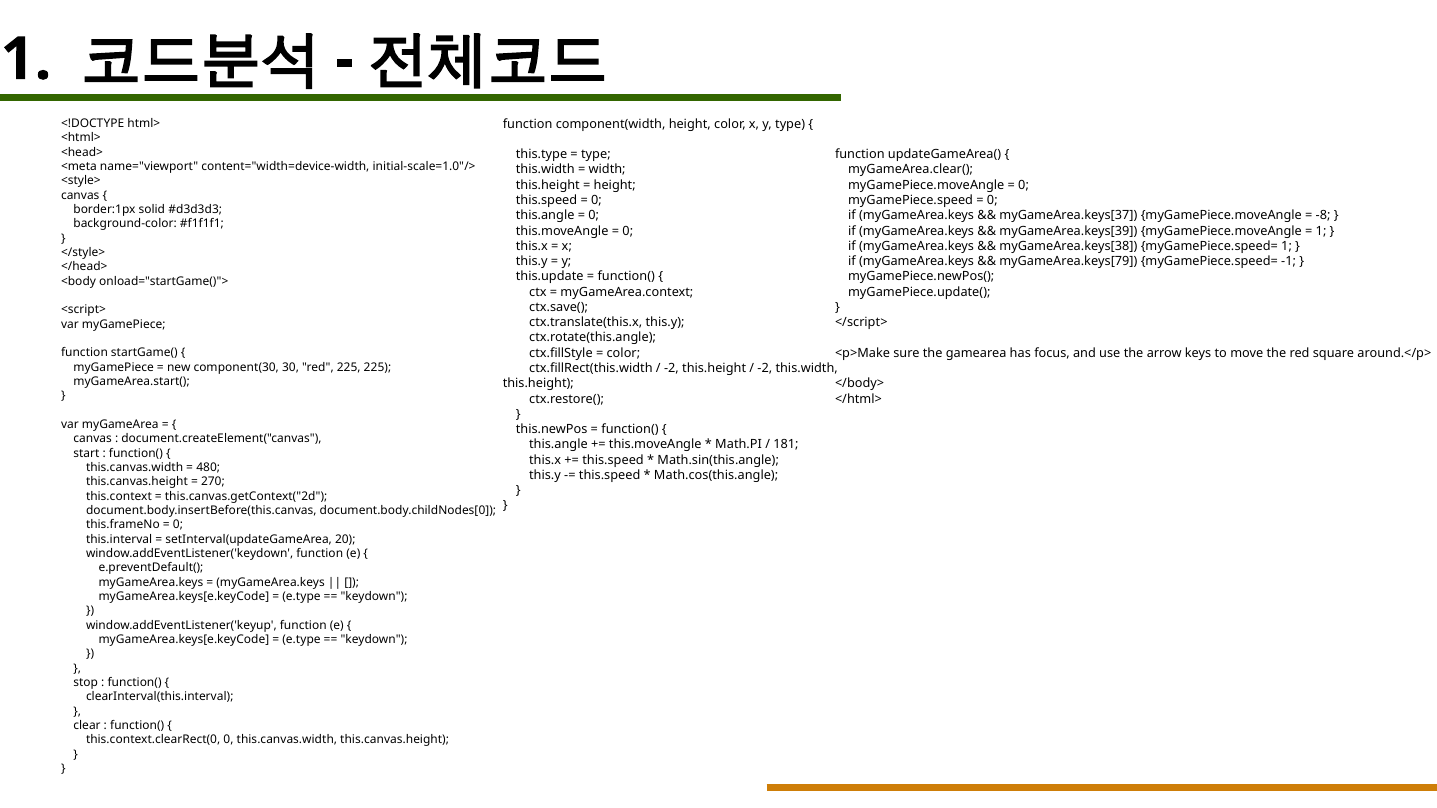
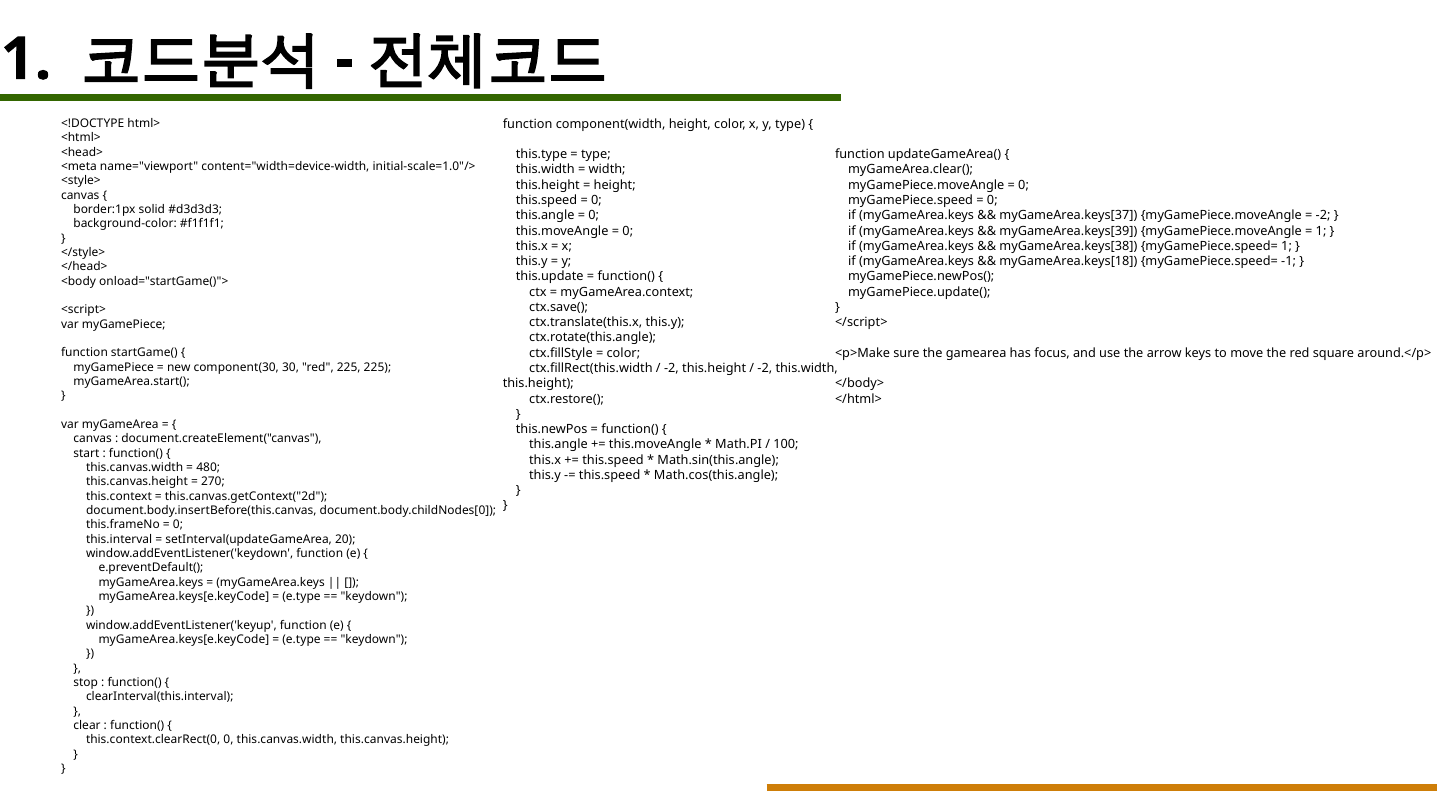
-8: -8 -> -2 (1323, 216)
myGameArea.keys[79: myGameArea.keys[79 -> myGameArea.keys[18 (1068, 262)
181: 181 -> 100 (786, 445)
